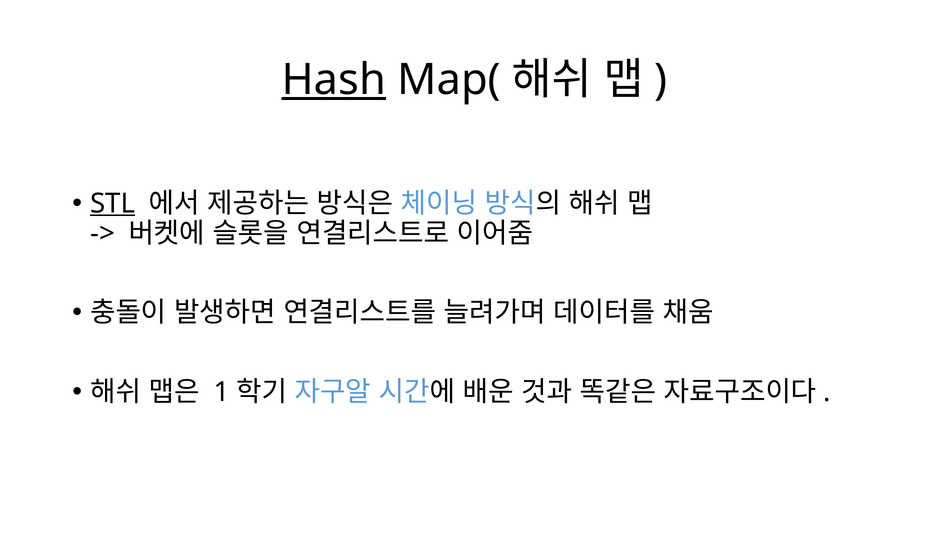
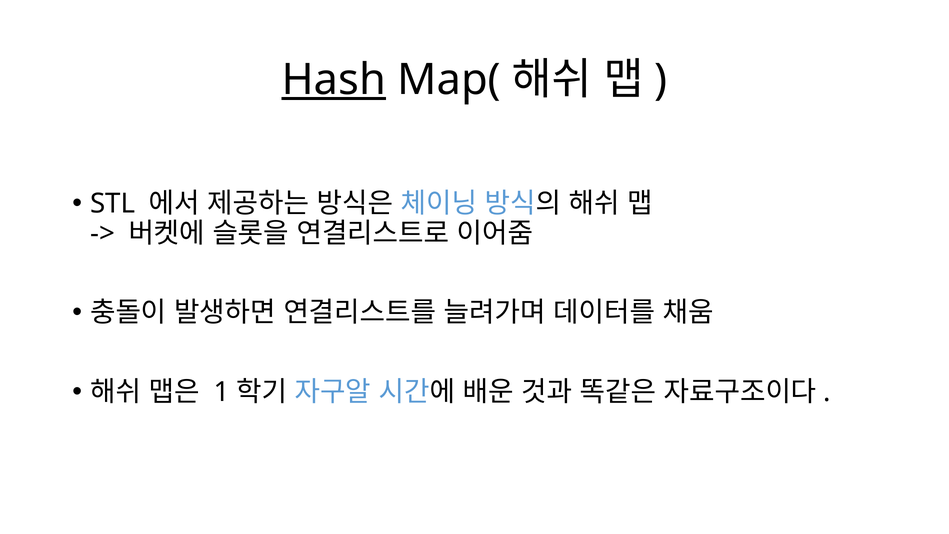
STL underline: present -> none (113, 203)
